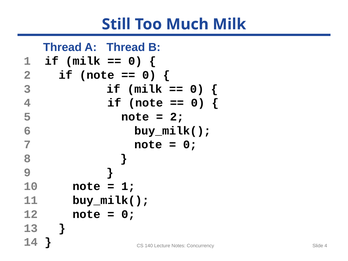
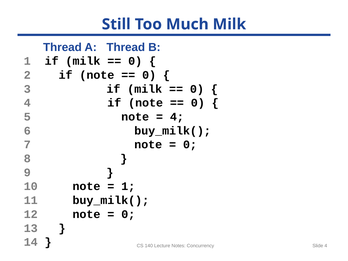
2: 2 -> 4 (177, 117)
